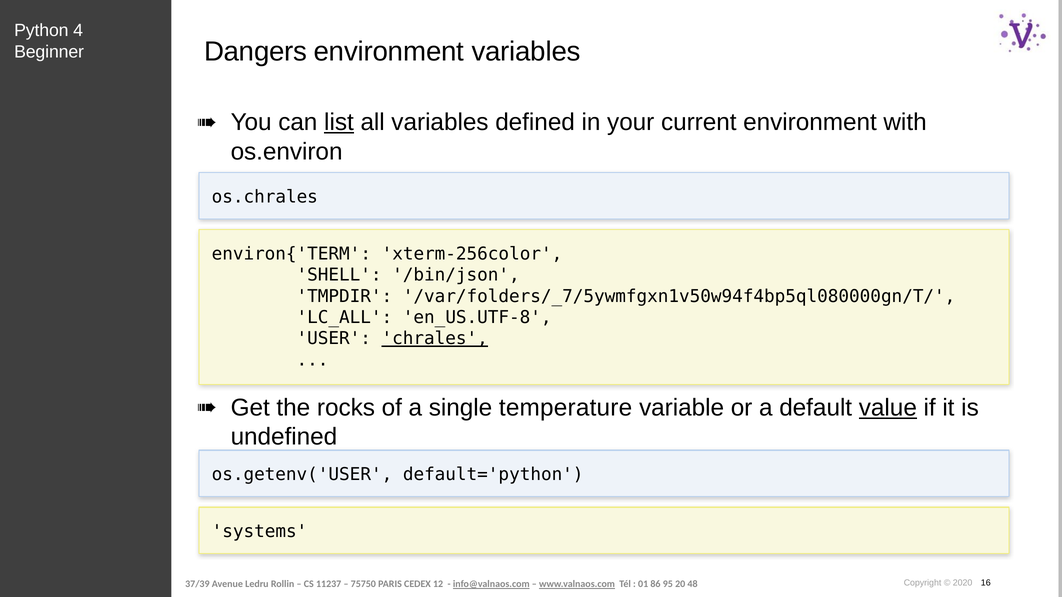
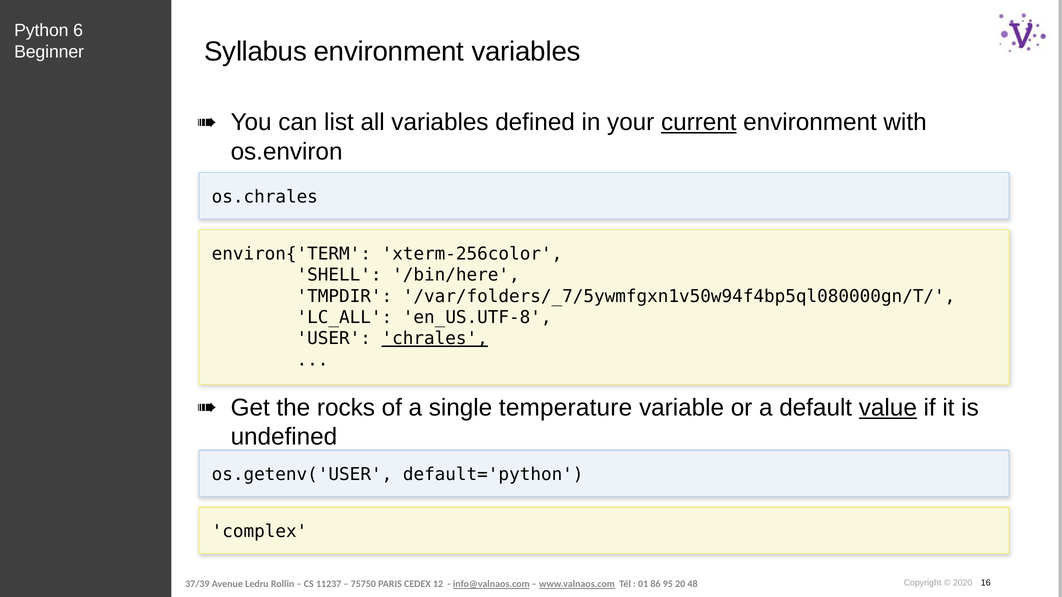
4: 4 -> 6 (78, 31)
Dangers: Dangers -> Syllabus (256, 52)
list underline: present -> none (339, 122)
current underline: none -> present (699, 122)
/bin/json: /bin/json -> /bin/here (456, 275)
systems: systems -> complex (259, 532)
